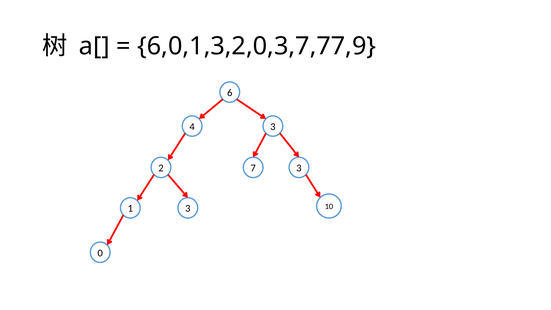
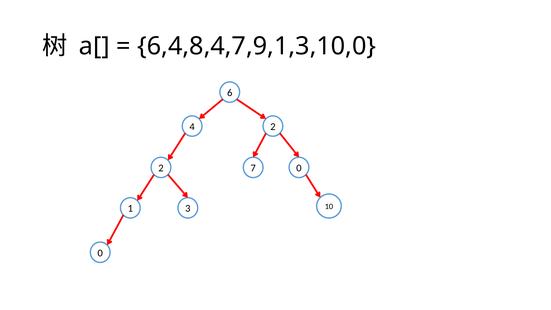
6,0,1,3,2,0,3,7,77,9: 6,0,1,3,2,0,3,7,77,9 -> 6,4,8,4,7,9,1,3,10,0 (257, 46)
4 3: 3 -> 2 (273, 127)
7 3: 3 -> 0 (299, 168)
